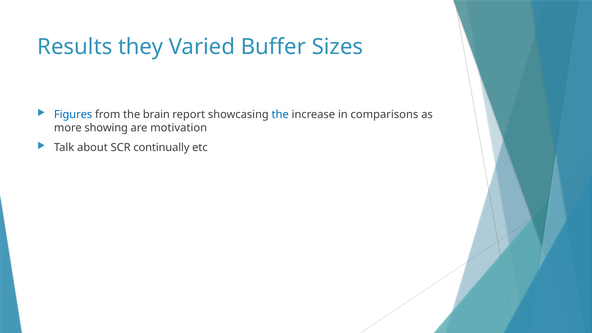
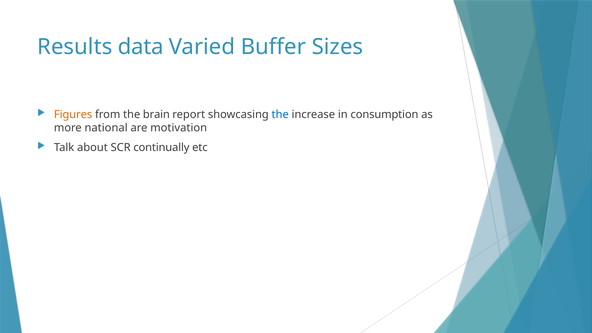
they: they -> data (141, 47)
Figures colour: blue -> orange (73, 115)
comparisons: comparisons -> consumption (384, 115)
showing: showing -> national (106, 128)
